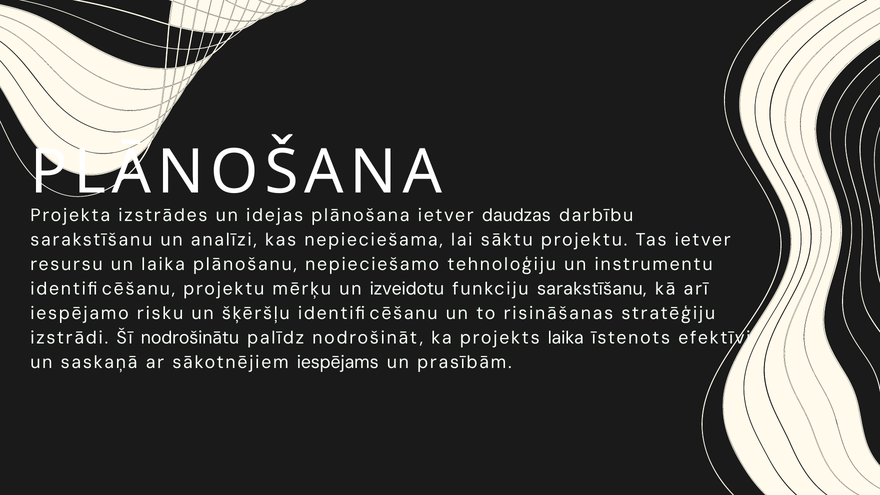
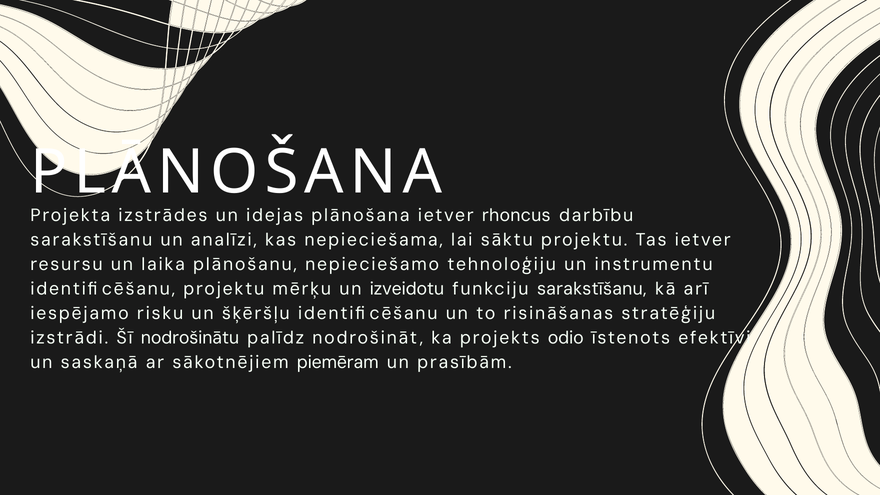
daudzas: daudzas -> rhoncus (516, 216)
projekts laika: laika -> odio (566, 338)
iespējams: iespējams -> piemēram (338, 362)
